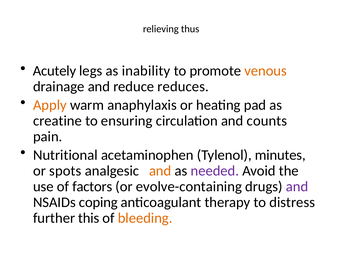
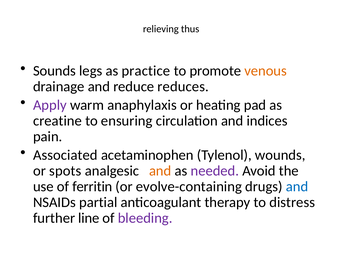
Acutely: Acutely -> Sounds (54, 71)
inability: inability -> practice (146, 71)
Apply colour: orange -> purple (50, 105)
counts: counts -> indices (267, 121)
Nutritional: Nutritional -> Associated (65, 155)
minutes: minutes -> wounds (280, 155)
factors: factors -> ferritin (92, 187)
and colour: purple -> blue (297, 187)
coping: coping -> partial (98, 202)
this: this -> line (89, 218)
bleeding colour: orange -> purple (145, 218)
